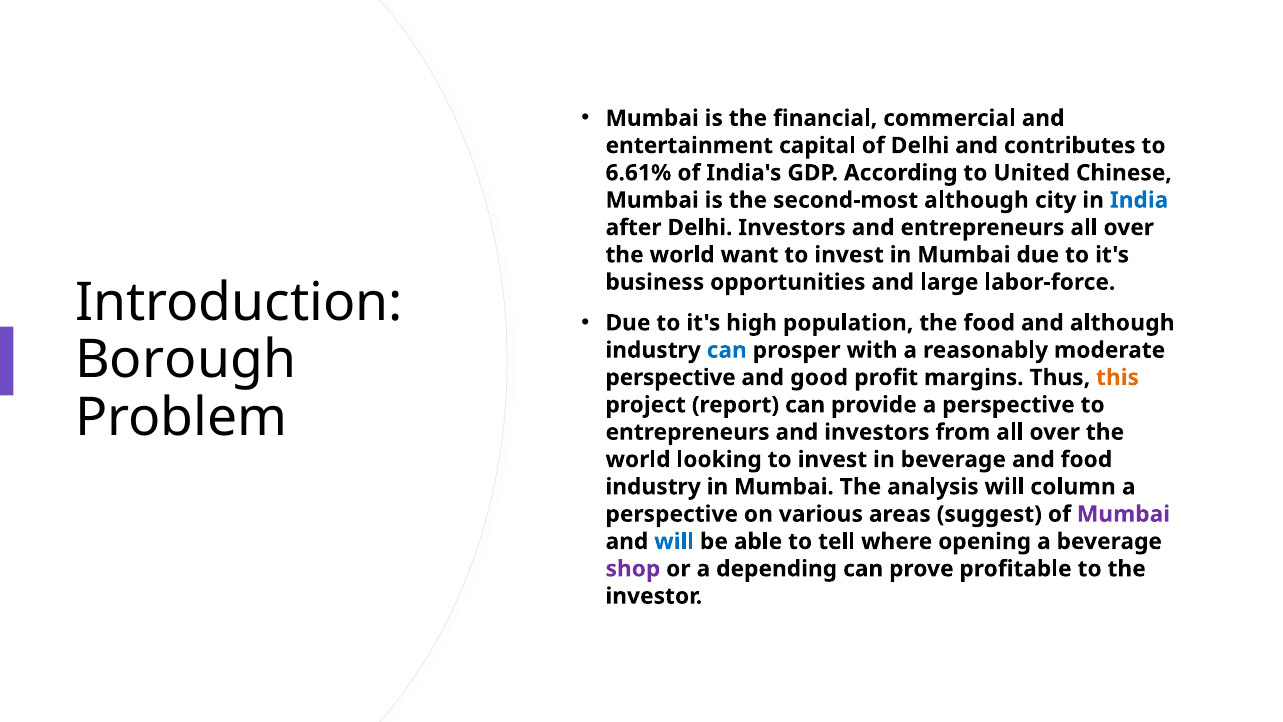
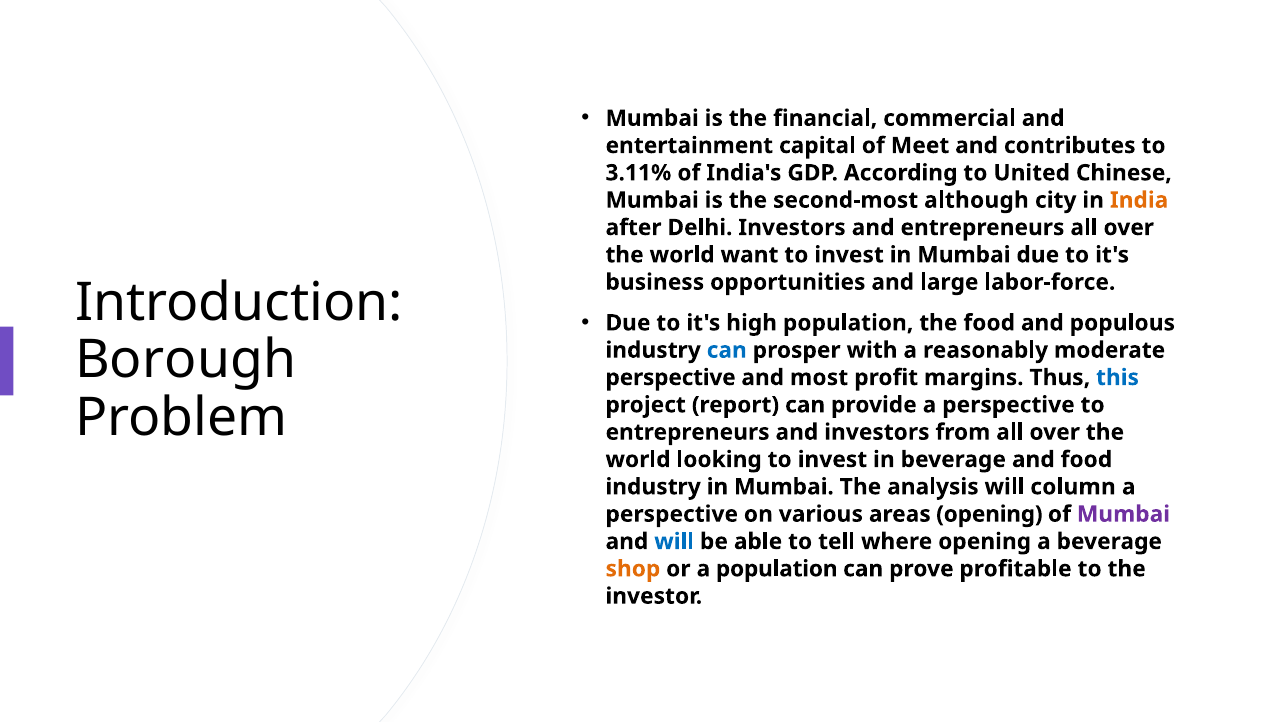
of Delhi: Delhi -> Meet (920, 146)
6.61%: 6.61% -> 3.11% (638, 173)
India colour: blue -> orange (1139, 200)
and although: although -> populous (1122, 323)
good: good -> most (819, 377)
this colour: orange -> blue (1117, 377)
areas suggest: suggest -> opening (989, 514)
shop colour: purple -> orange (633, 569)
a depending: depending -> population (777, 569)
